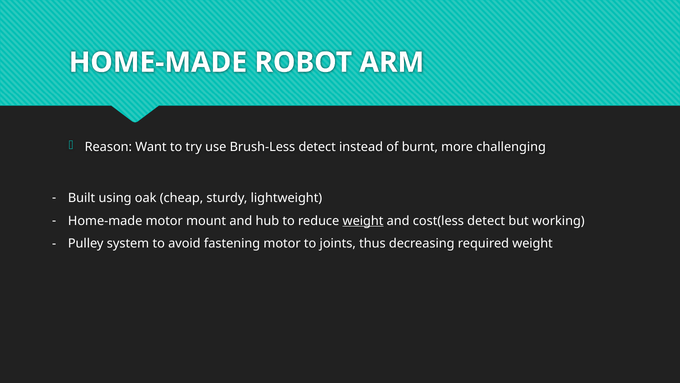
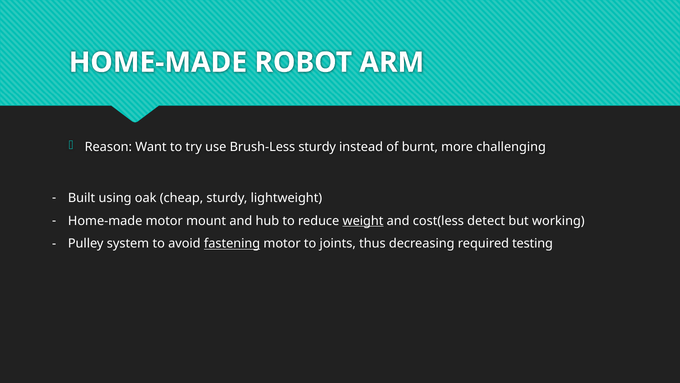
Brush-Less detect: detect -> sturdy (317, 147)
fastening underline: none -> present (232, 243)
required weight: weight -> testing (533, 243)
